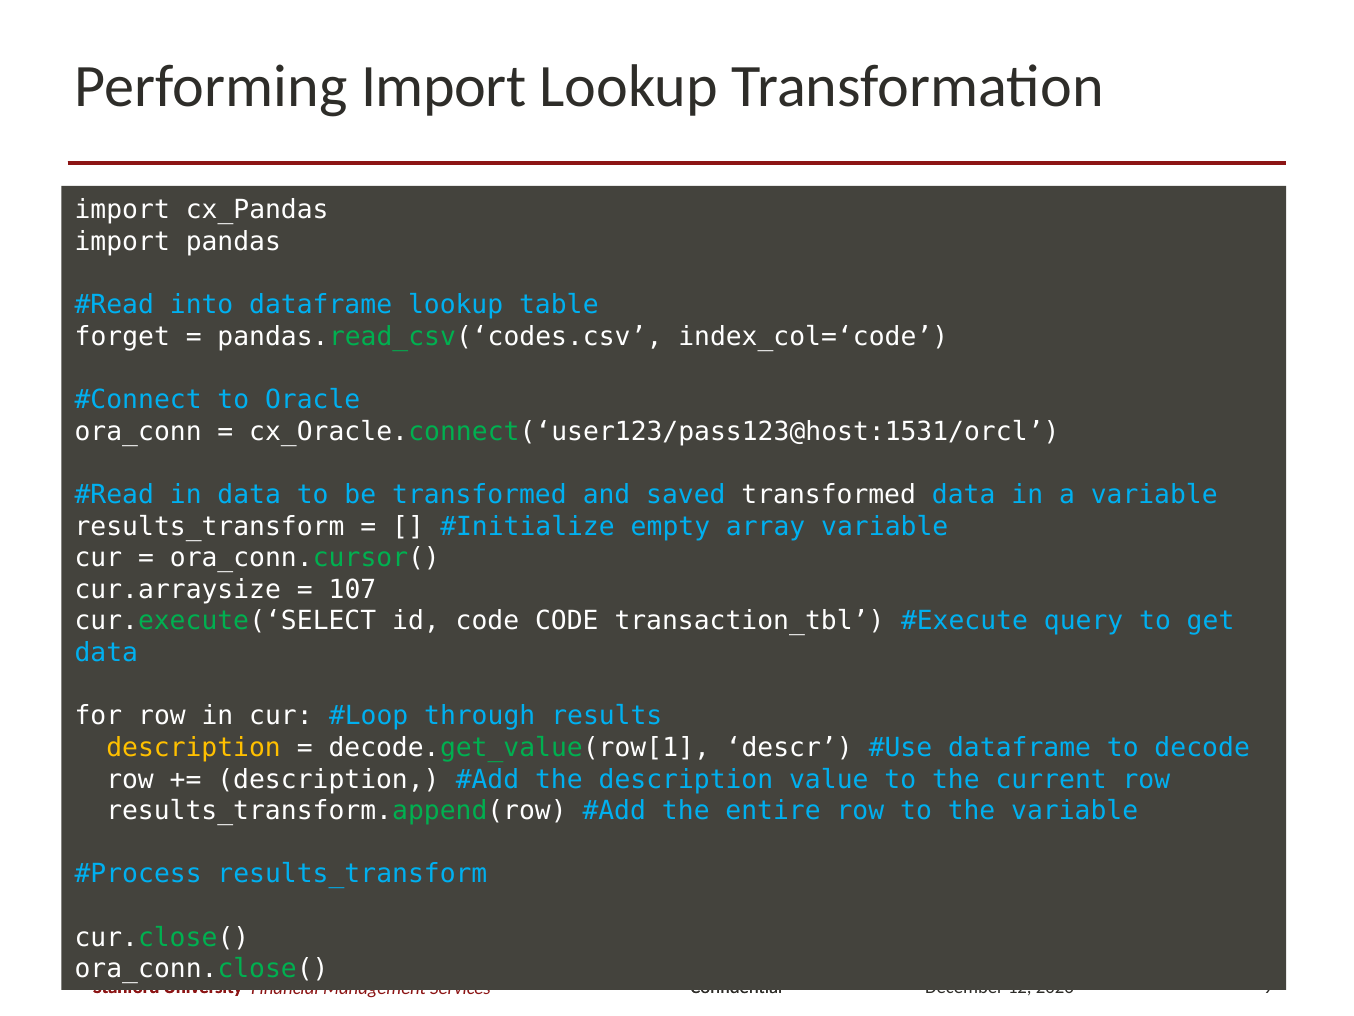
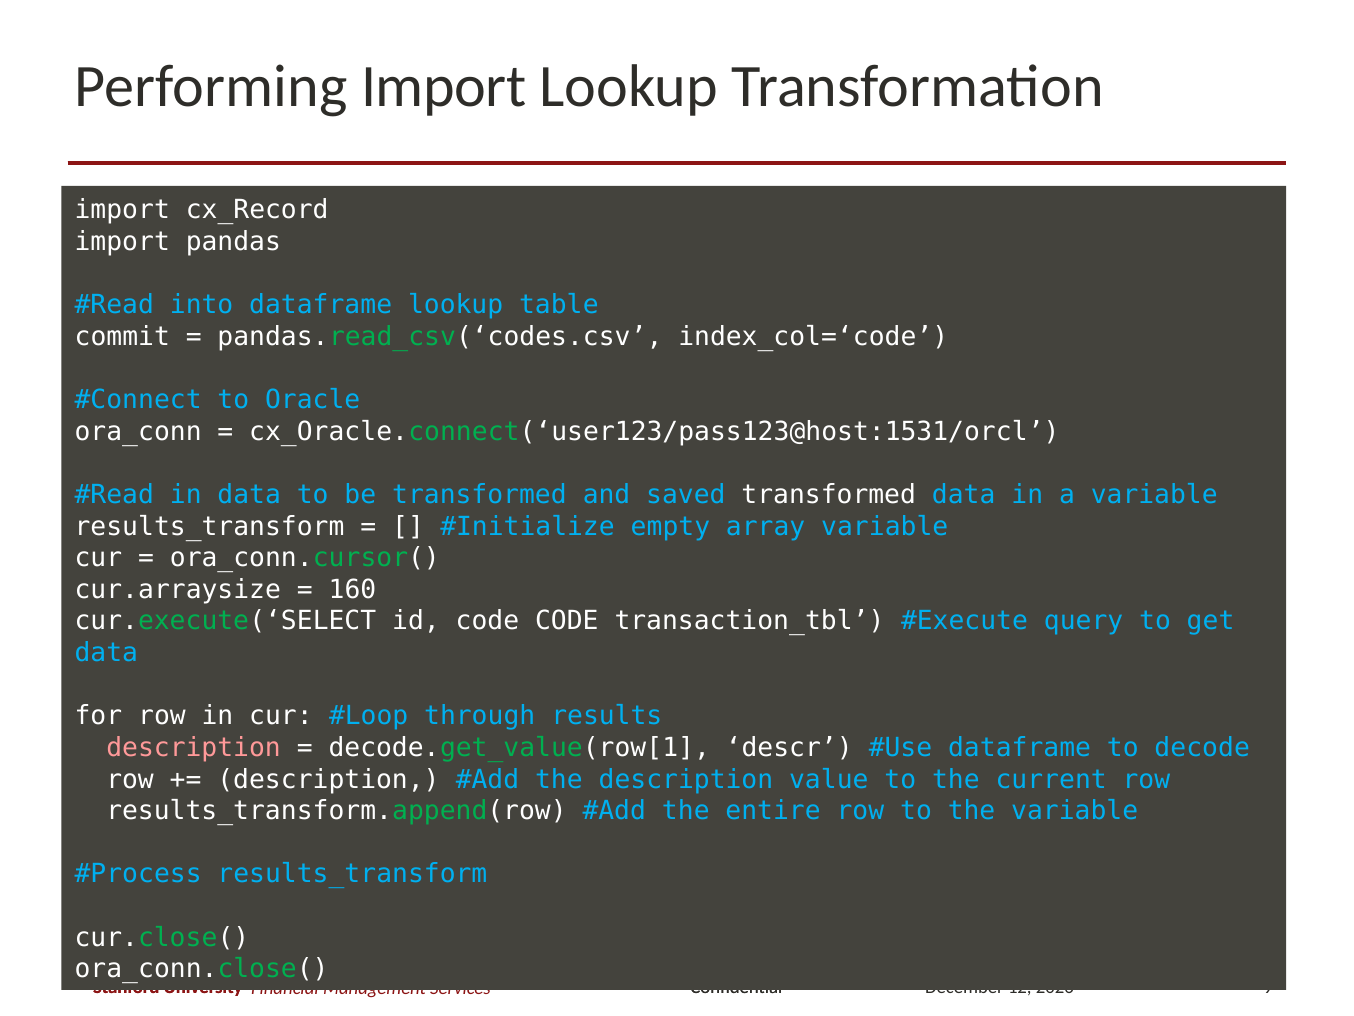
cx_Pandas: cx_Pandas -> cx_Record (257, 210)
forget: forget -> commit (122, 336)
107: 107 -> 160 (352, 589)
description colour: yellow -> pink (194, 747)
